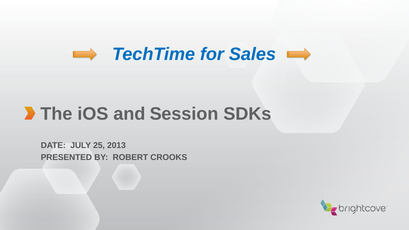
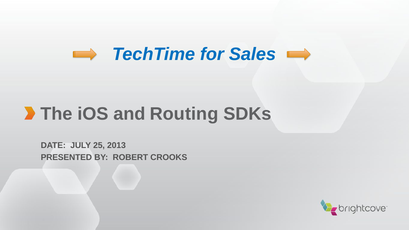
Session: Session -> Routing (184, 114)
